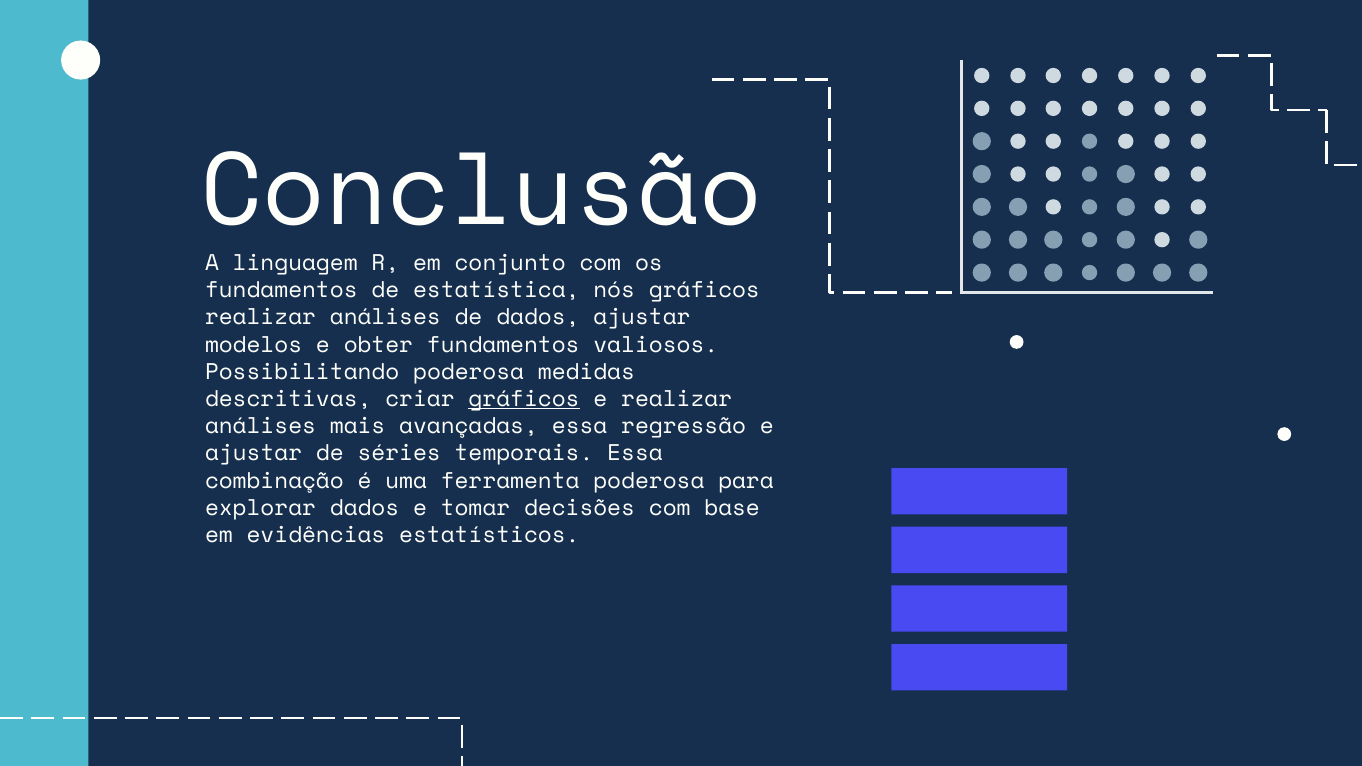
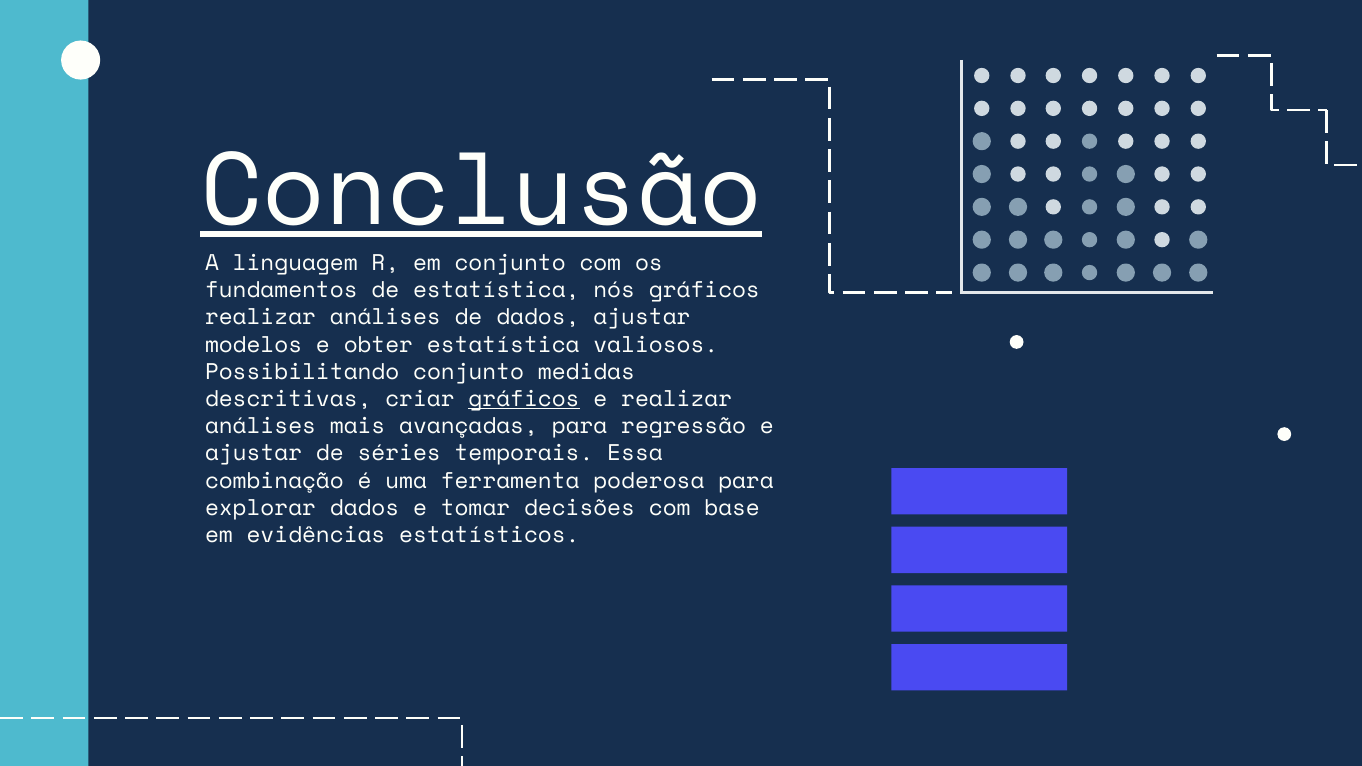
Conclusão underline: none -> present (481, 190)
obter fundamentos: fundamentos -> estatística (503, 345)
Possibilitando poderosa: poderosa -> conjunto (469, 372)
avançadas essa: essa -> para (580, 426)
